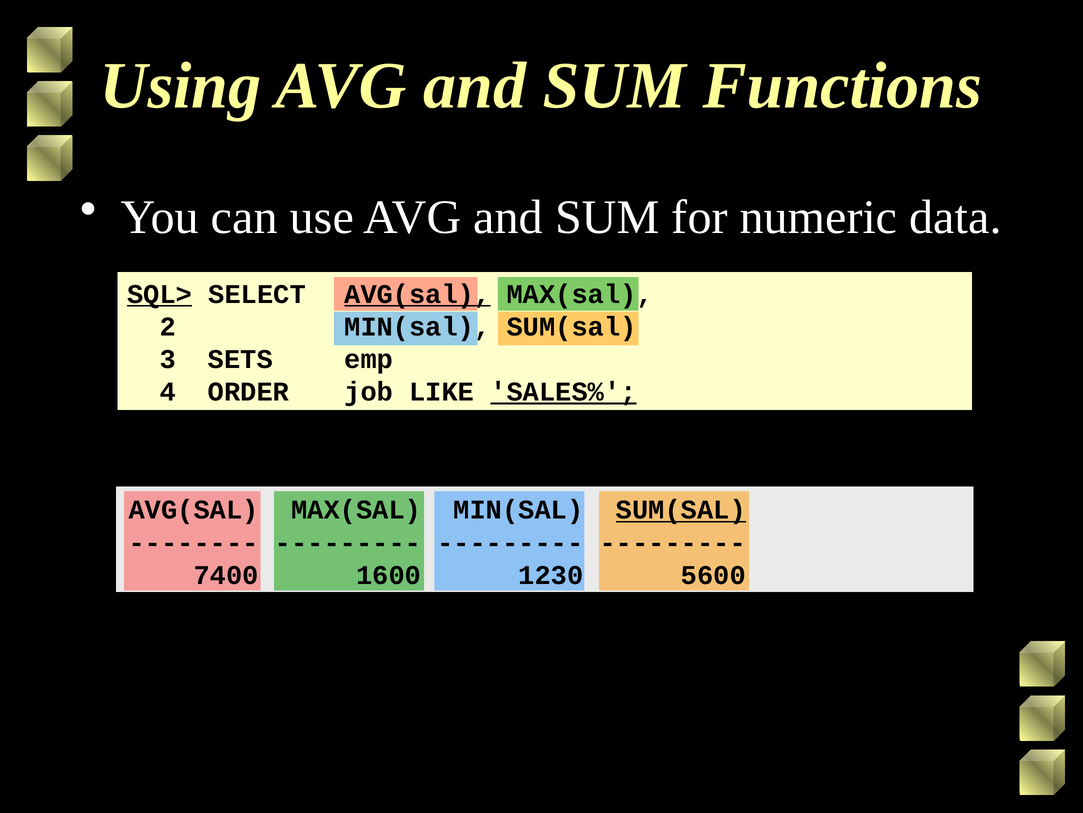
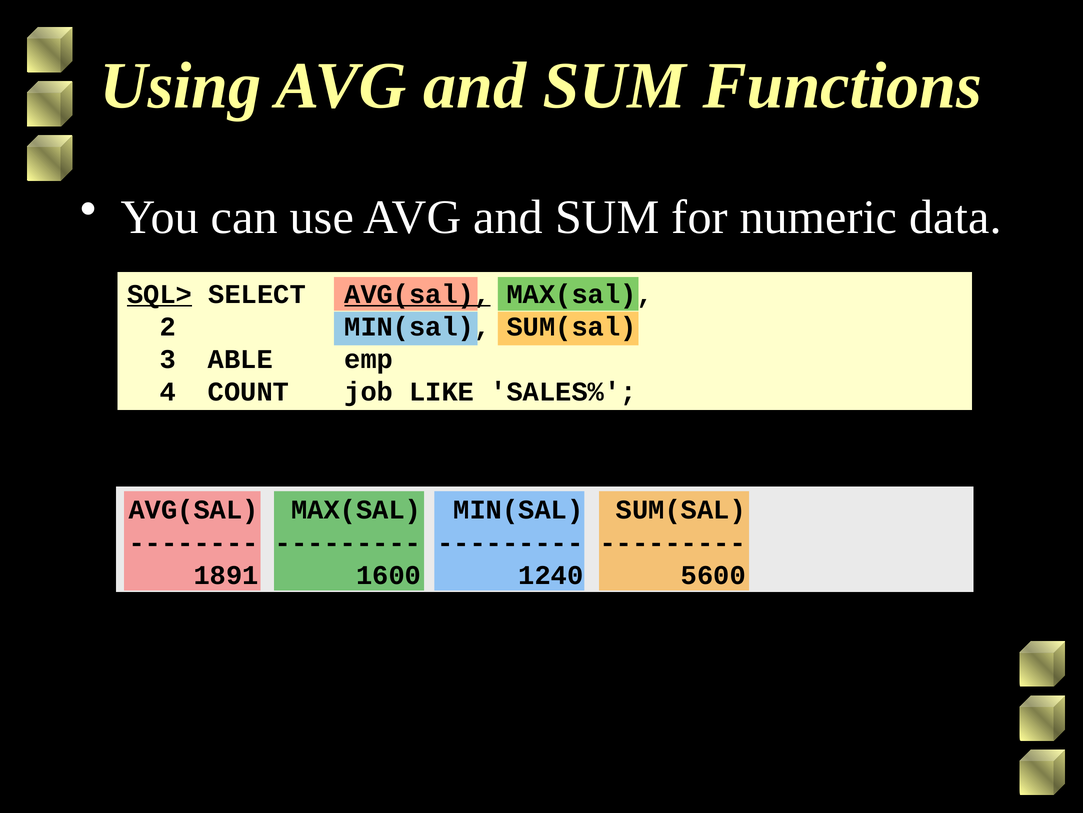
SETS: SETS -> ABLE (240, 359)
ORDER: ORDER -> COUNT (249, 391)
SALES% underline: present -> none (564, 391)
SUM(SAL underline: present -> none (681, 510)
7400: 7400 -> 1891 (226, 575)
1230: 1230 -> 1240 (551, 575)
